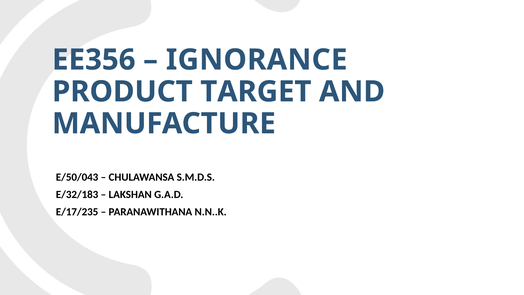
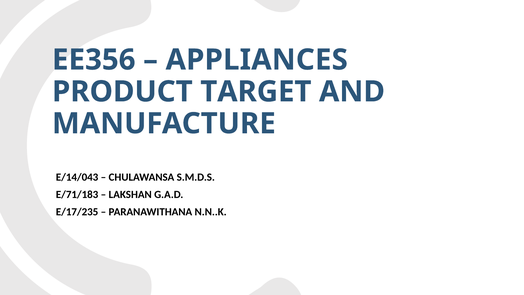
IGNORANCE: IGNORANCE -> APPLIANCES (257, 60)
E/50/043: E/50/043 -> E/14/043 (77, 177)
E/32/183: E/32/183 -> E/71/183 (77, 194)
